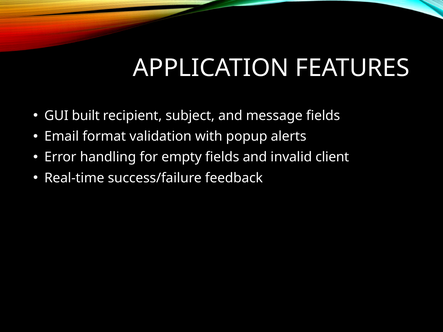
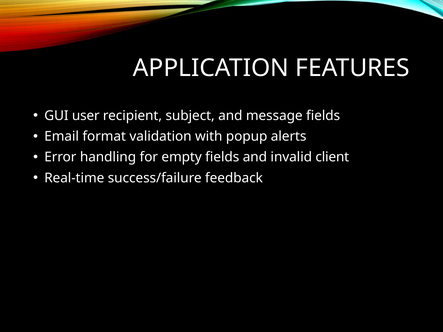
built: built -> user (86, 116)
